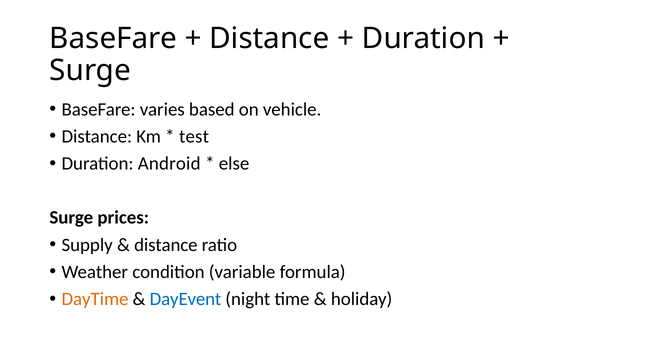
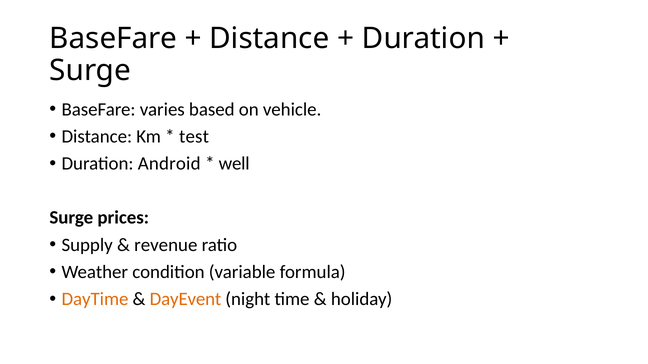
else: else -> well (234, 164)
distance: distance -> revenue (166, 245)
DayEvent colour: blue -> orange (186, 299)
